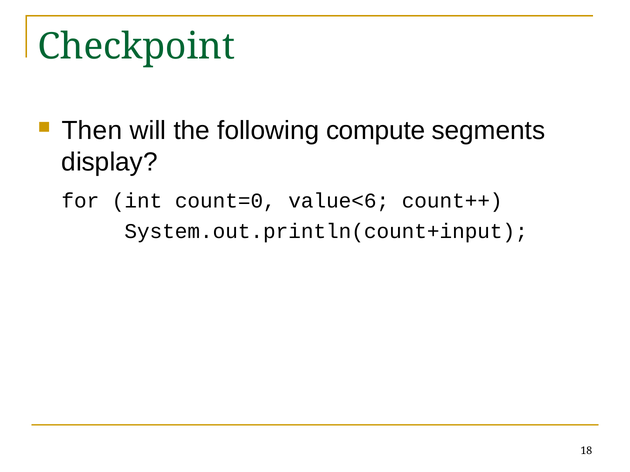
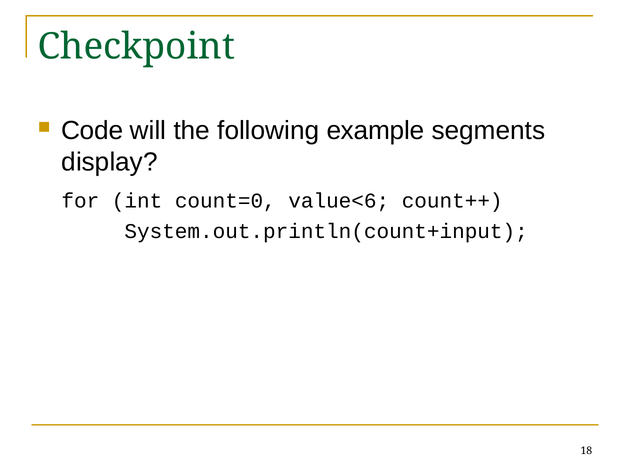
Then: Then -> Code (92, 131)
compute: compute -> example (376, 131)
